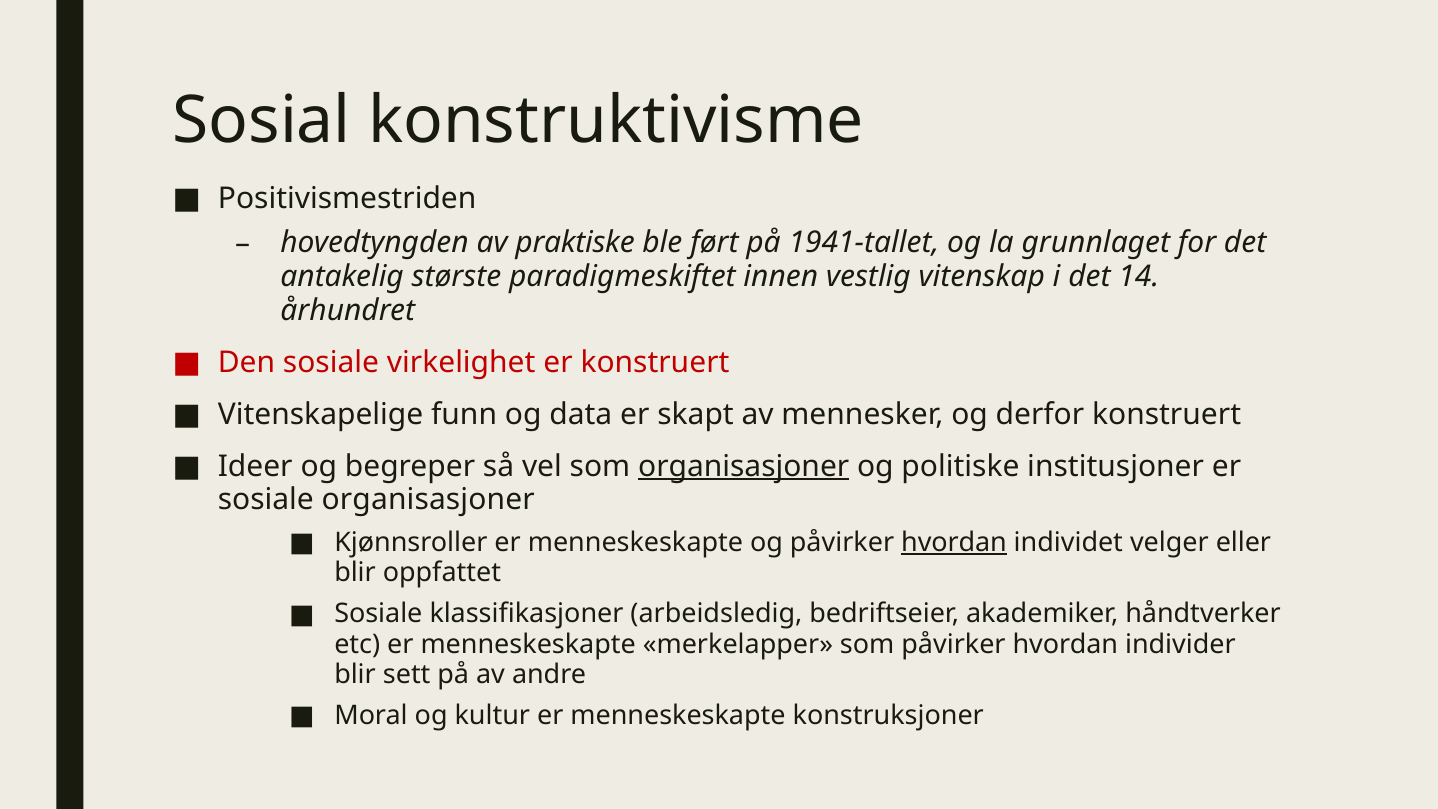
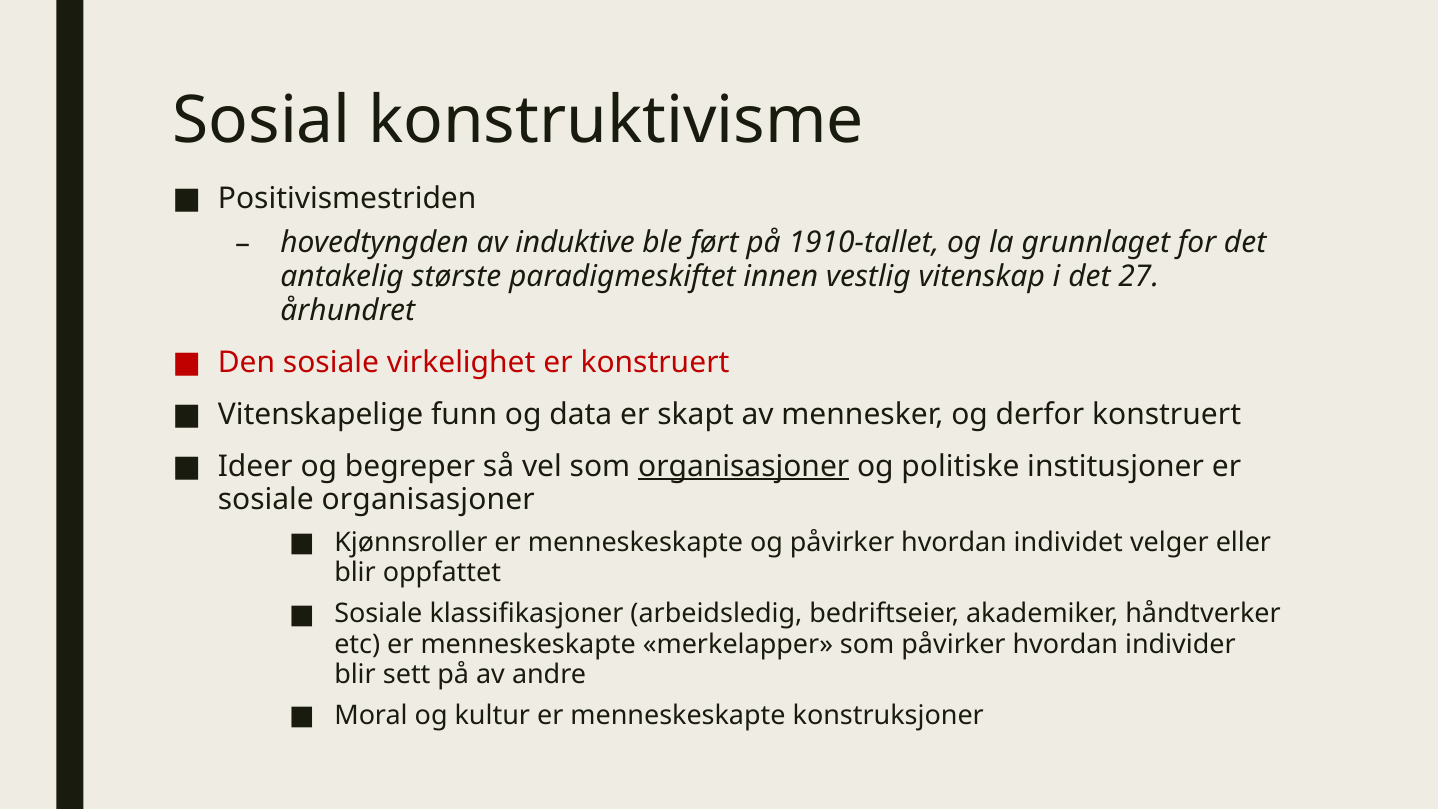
praktiske: praktiske -> induktive (575, 243)
1941-tallet: 1941-tallet -> 1910-tallet (864, 243)
14: 14 -> 27 (1139, 277)
hvordan underline: present -> none (954, 542)
